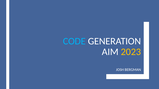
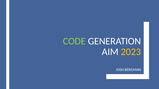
CODE colour: light blue -> light green (74, 41)
